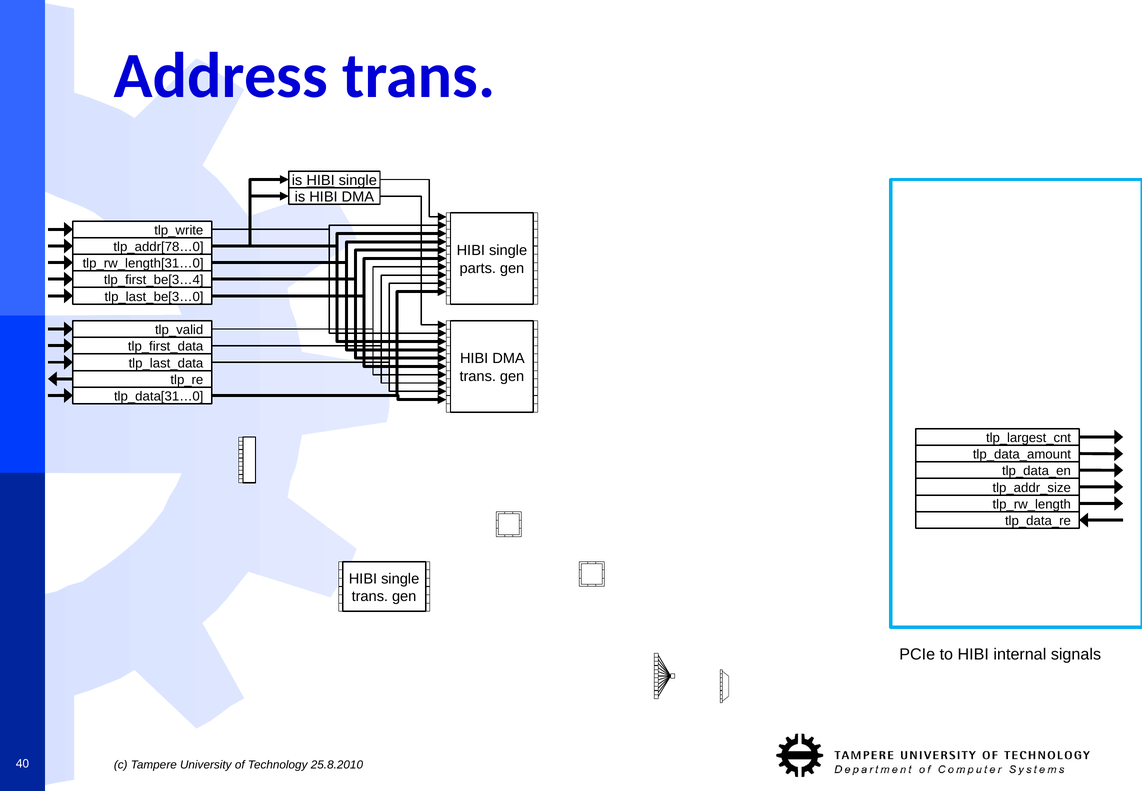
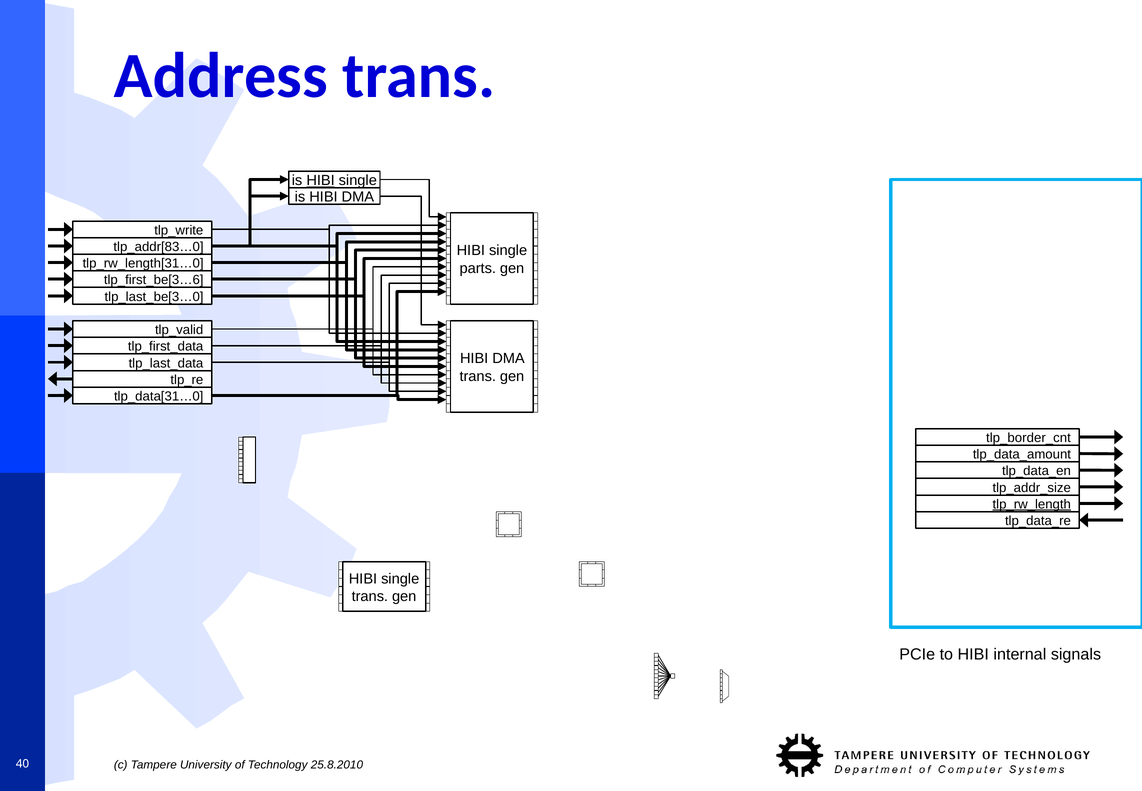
tlp_addr[78…0: tlp_addr[78…0 -> tlp_addr[83…0 (158, 247)
tlp_first_be[3…4: tlp_first_be[3…4 -> tlp_first_be[3…6 (154, 280)
tlp_largest_cnt: tlp_largest_cnt -> tlp_border_cnt (1028, 438)
tlp_rw_length underline: none -> present (1032, 504)
